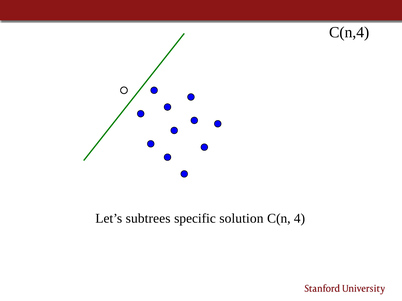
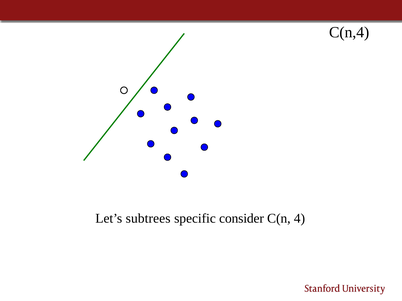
solution: solution -> consider (242, 219)
